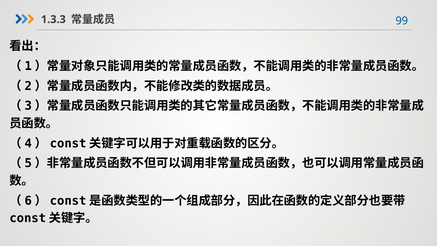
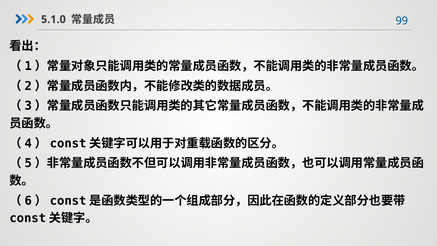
1.3.3: 1.3.3 -> 5.1.0 (53, 19)
